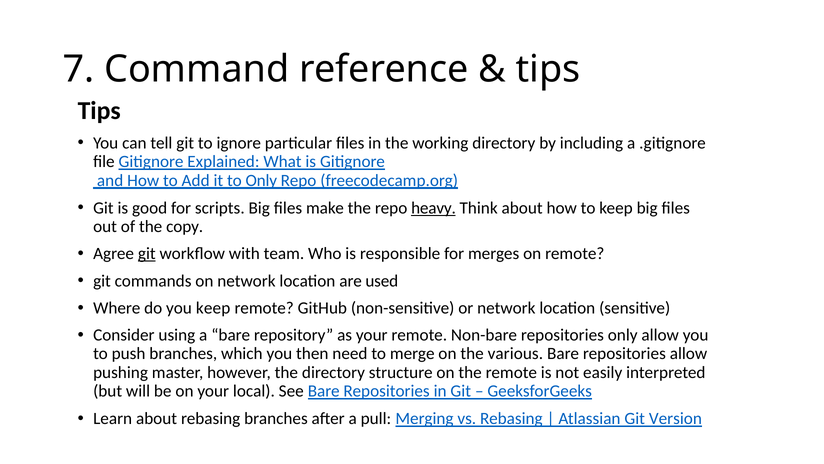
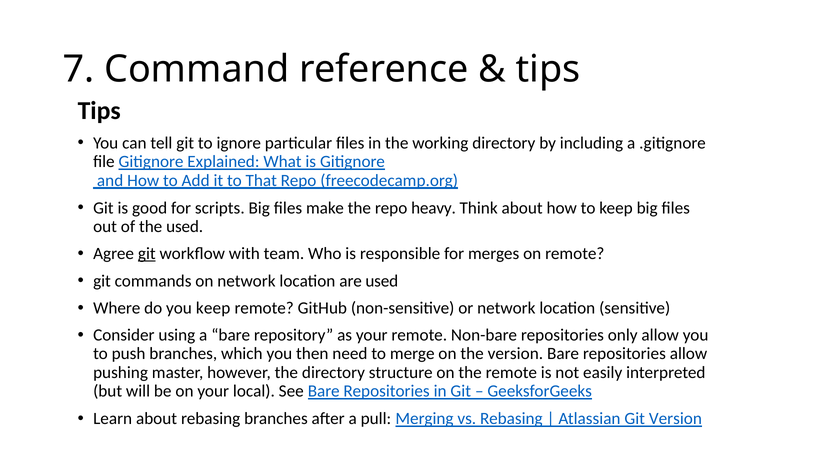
to Only: Only -> That (261, 180)
heavy underline: present -> none (434, 208)
the copy: copy -> used (185, 226)
the various: various -> version (515, 353)
